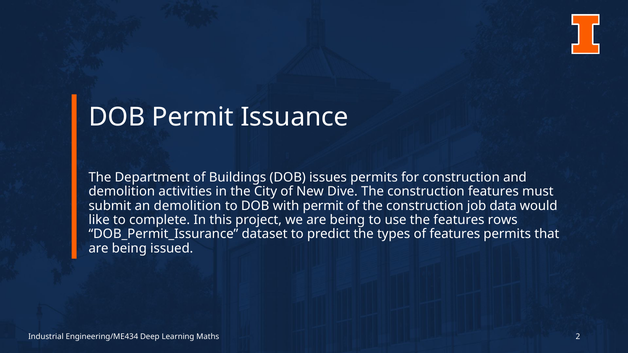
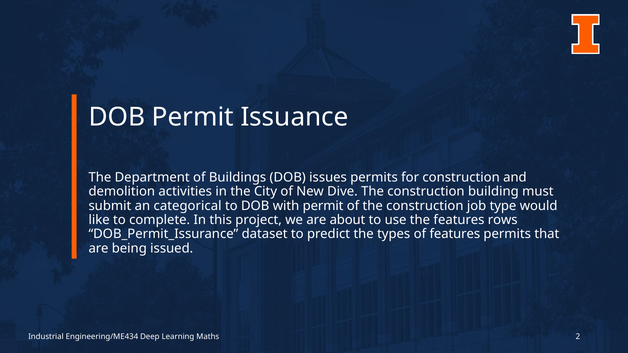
construction features: features -> building (493, 192)
an demolition: demolition -> categorical (188, 206)
data: data -> type (503, 206)
we are being: being -> about (347, 220)
